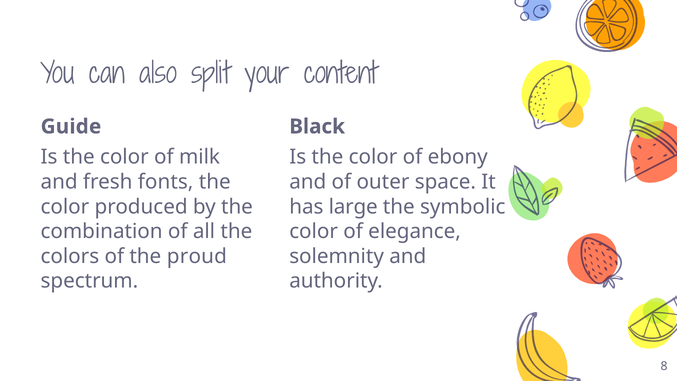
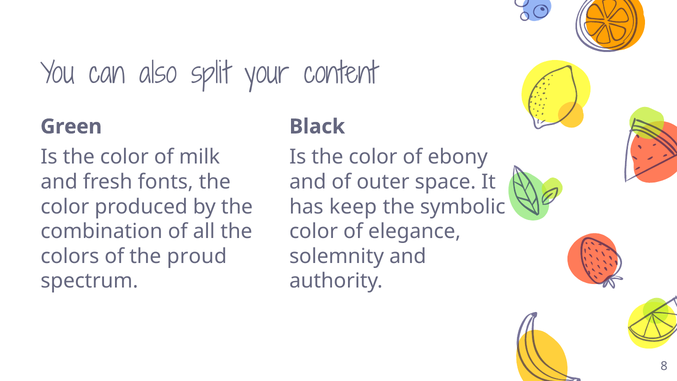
Guide: Guide -> Green (71, 126)
large: large -> keep (353, 207)
